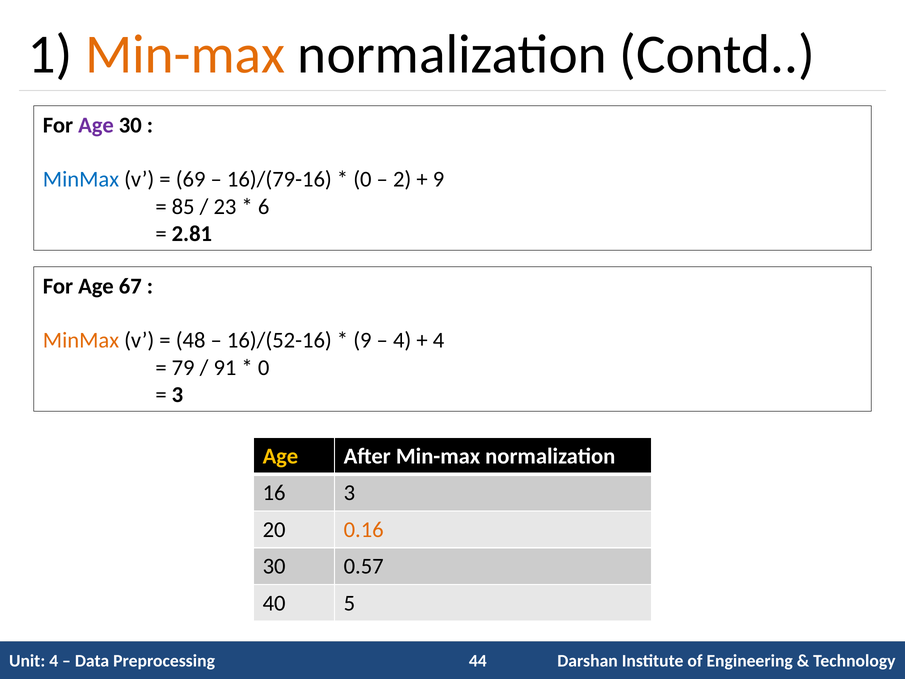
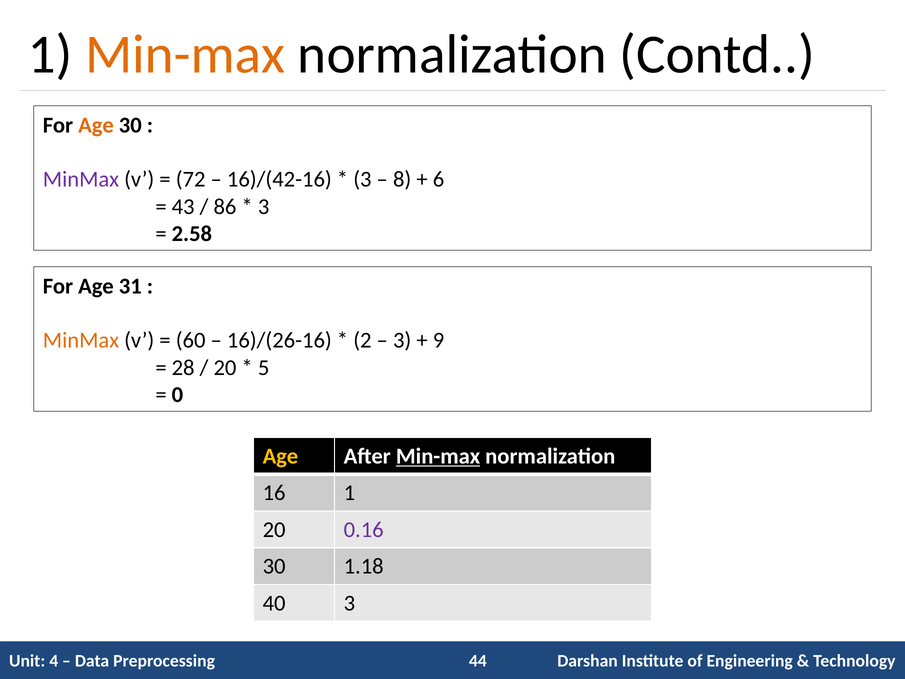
Age colour: purple -> orange (96, 125)
MinMax colour: blue -> purple (81, 179)
69: 69 -> 72 (191, 179)
16)/(79-16: 16)/(79-16 -> 16)/(42-16 (279, 179)
0: 0 -> 3 (362, 179)
2: 2 -> 8 (402, 179)
9: 9 -> 6 (439, 179)
85: 85 -> 43 (183, 207)
23: 23 -> 86 (225, 207)
6: 6 -> 3 (264, 207)
2.81: 2.81 -> 2.58 (192, 234)
67: 67 -> 31 (130, 286)
48: 48 -> 60 (191, 340)
16)/(52-16: 16)/(52-16 -> 16)/(26-16 (279, 340)
9: 9 -> 2 (362, 340)
4: 4 -> 3 (402, 340)
4: 4 -> 9 (439, 340)
79: 79 -> 28 (183, 368)
91: 91 -> 20 (225, 368)
0: 0 -> 5 (264, 368)
3: 3 -> 0 (177, 395)
Min-max underline: none -> present (438, 456)
16 3: 3 -> 1 (349, 493)
0.16 colour: orange -> purple (364, 529)
0.57: 0.57 -> 1.18 (364, 566)
40 5: 5 -> 3 (349, 603)
